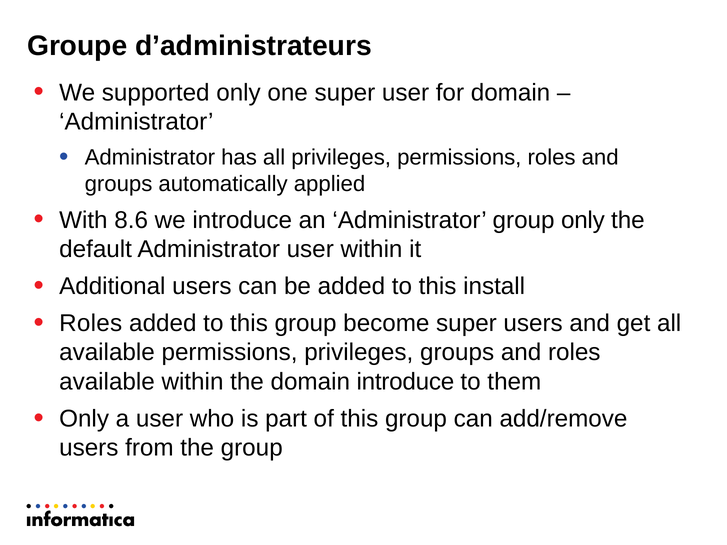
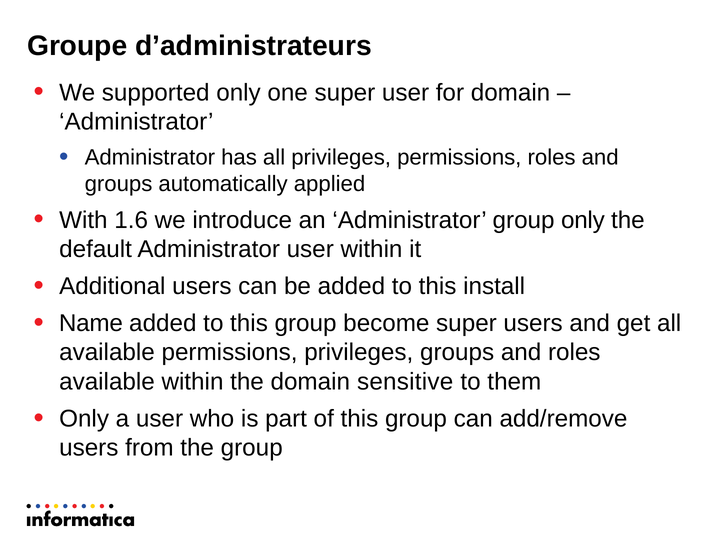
8.6: 8.6 -> 1.6 (131, 220)
Roles: Roles -> Name (91, 324)
domain introduce: introduce -> sensitive (405, 382)
